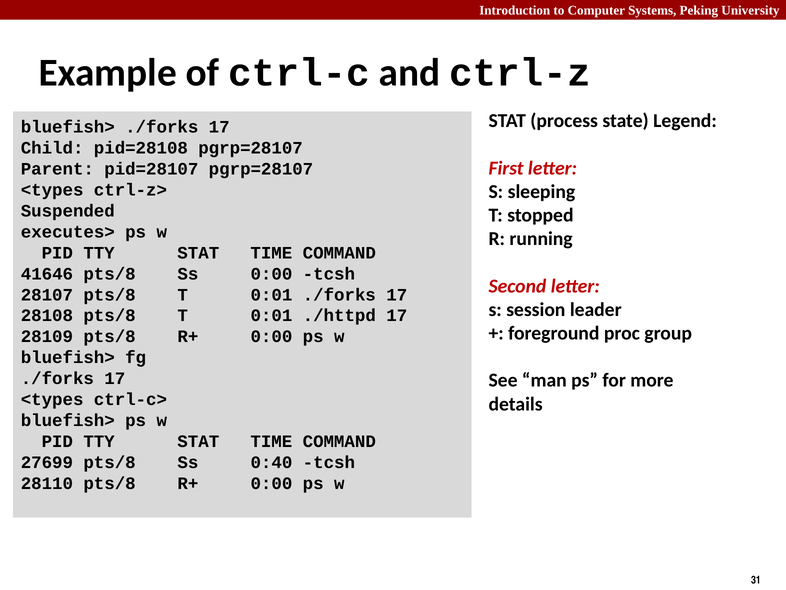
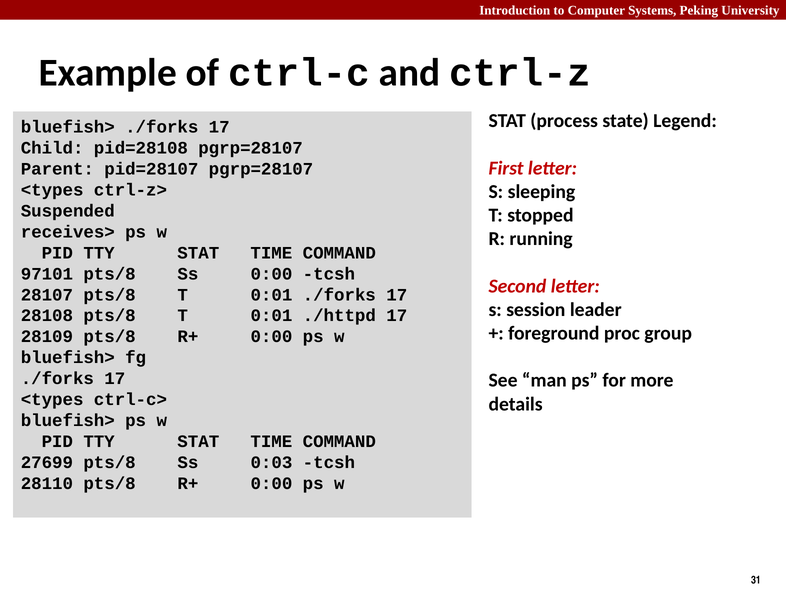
executes>: executes> -> receives> (68, 232)
41646: 41646 -> 97101 (47, 274)
0:40: 0:40 -> 0:03 (271, 462)
